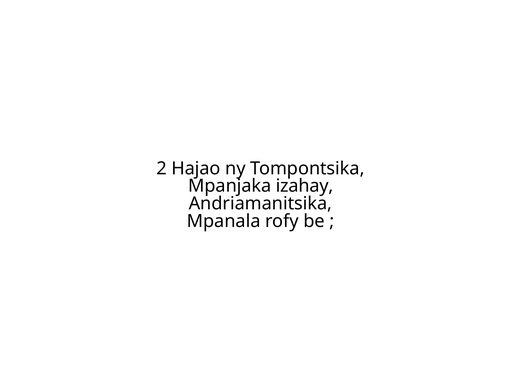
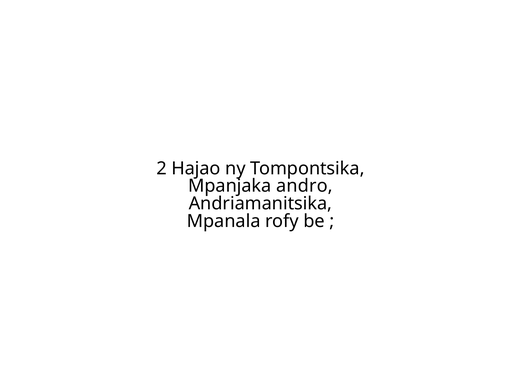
izahay: izahay -> andro (304, 186)
